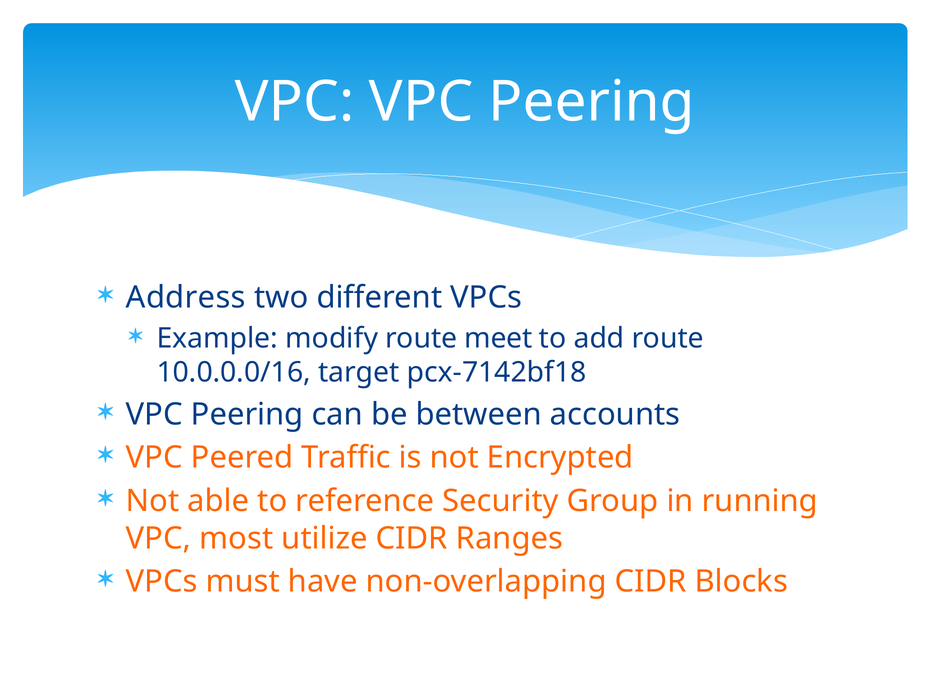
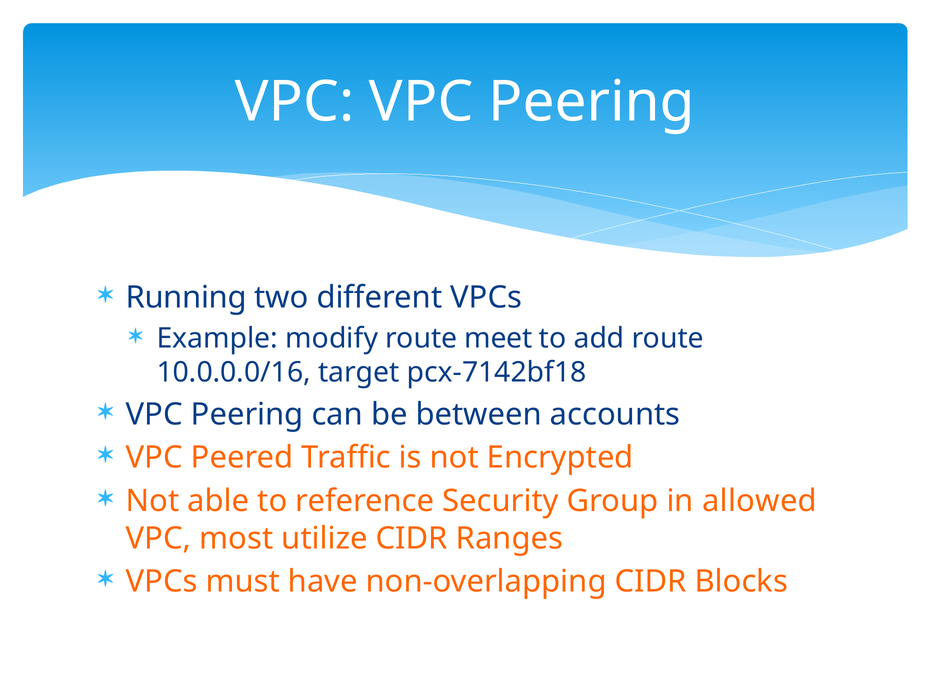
Address: Address -> Running (186, 298)
running: running -> allowed (760, 501)
